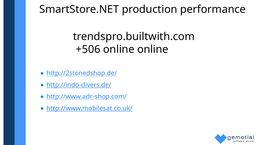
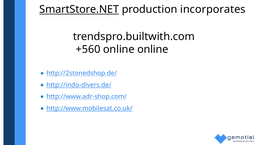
SmartStore.NET underline: none -> present (79, 9)
performance: performance -> incorporates (213, 9)
+506: +506 -> +560 (88, 49)
